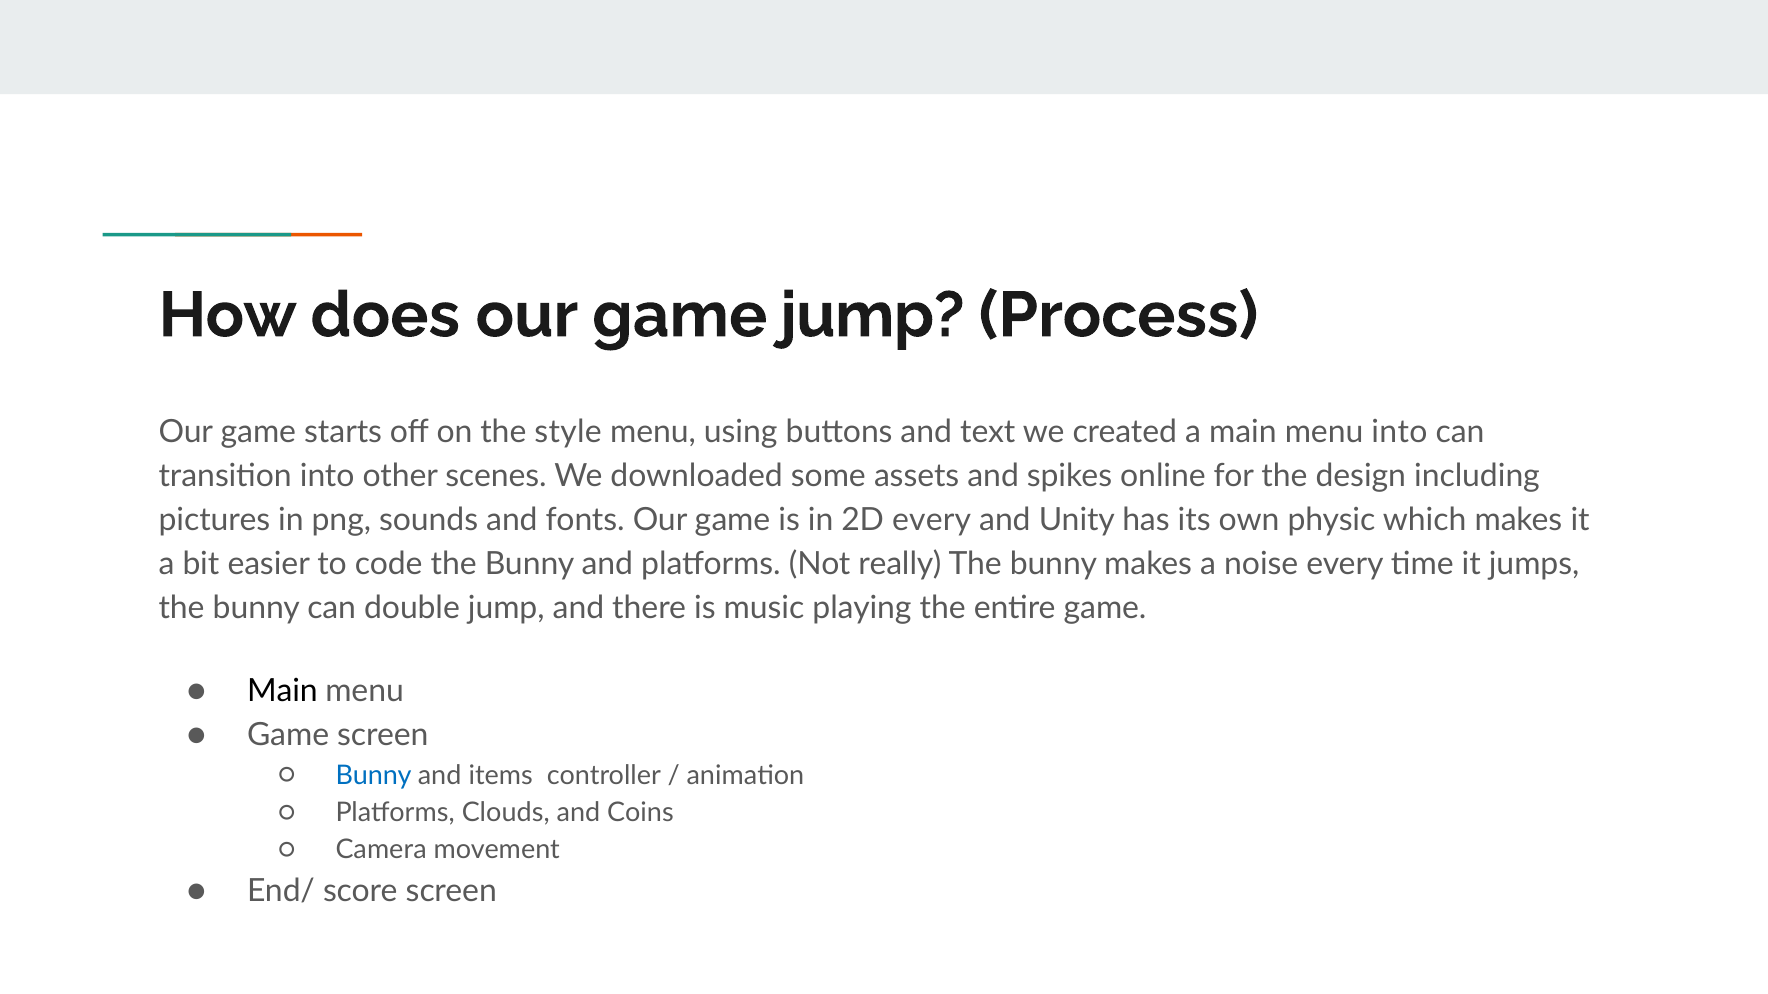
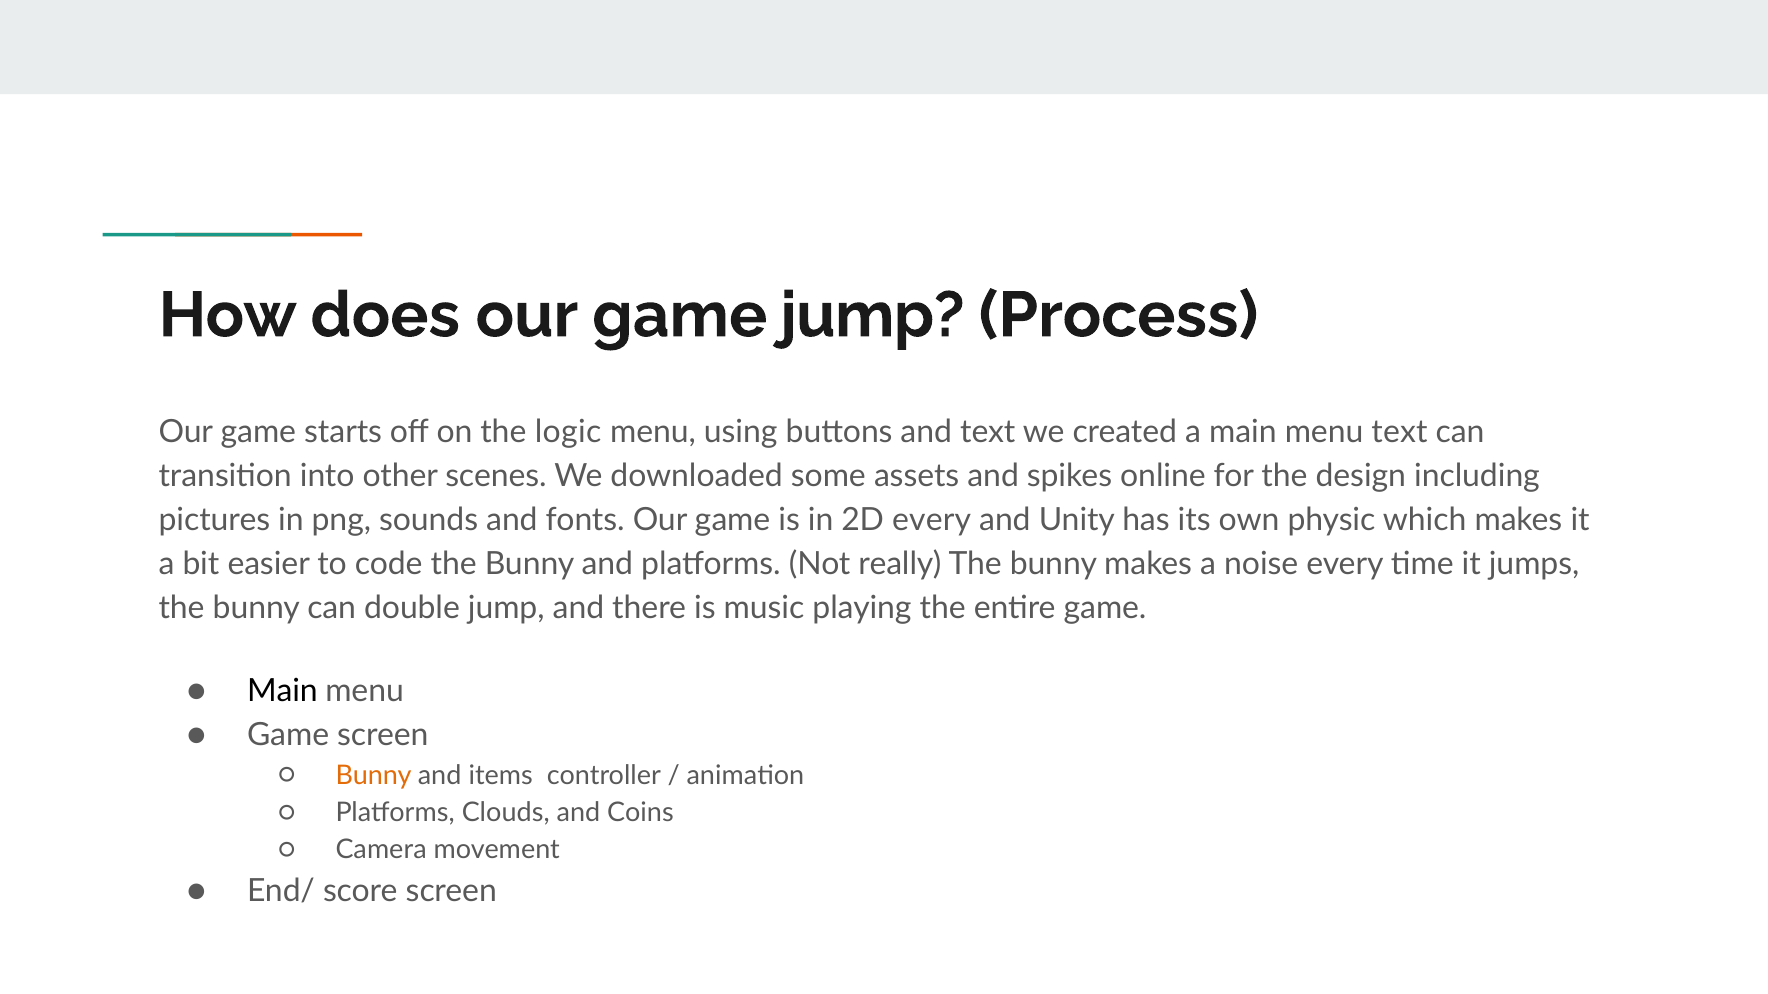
style: style -> logic (568, 432)
menu into: into -> text (1399, 432)
Bunny colour: blue -> orange (374, 776)
